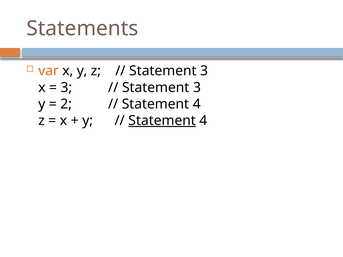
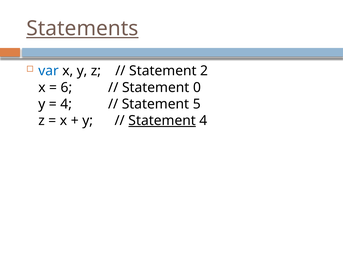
Statements underline: none -> present (82, 29)
var colour: orange -> blue (49, 71)
3: 3 -> 2 (204, 71)
3: 3 -> 6 (67, 88)
3: 3 -> 0 (197, 88)
2: 2 -> 4 (66, 104)
4: 4 -> 5 (197, 104)
